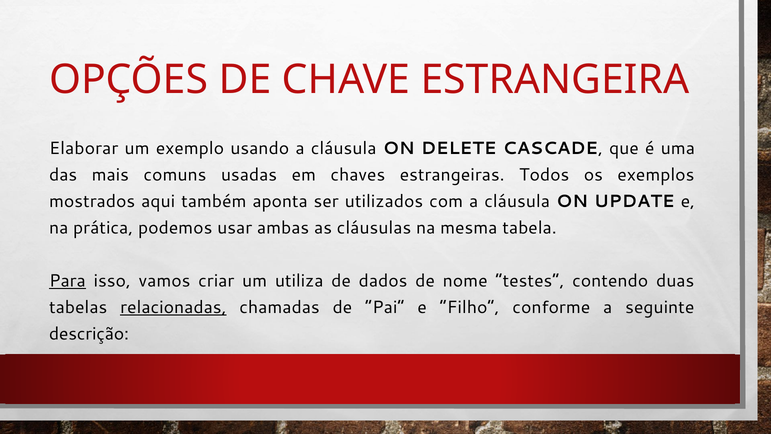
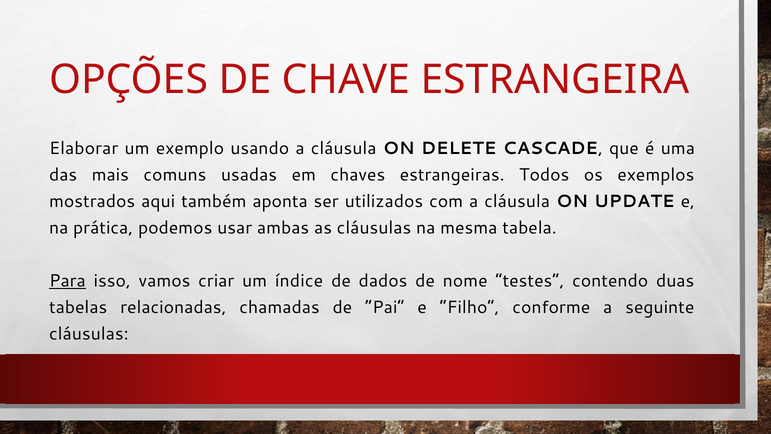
utiliza: utiliza -> índice (299, 281)
relacionadas underline: present -> none (173, 307)
descrição: descrição -> cláusulas (89, 334)
